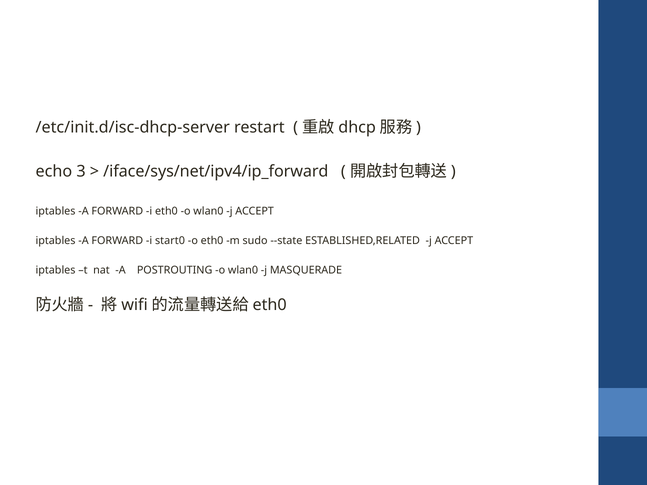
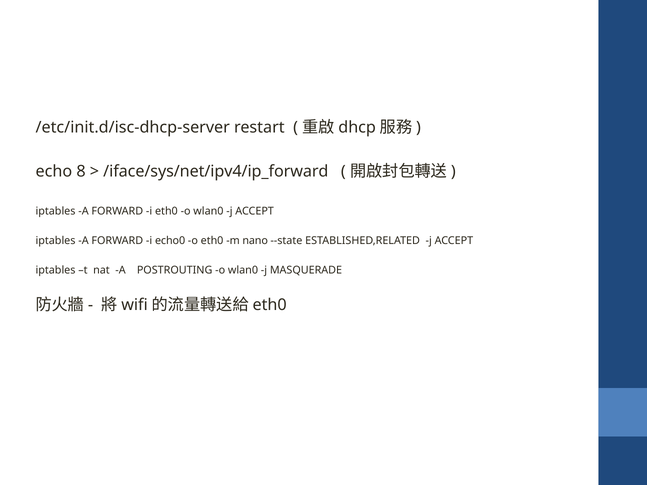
3: 3 -> 8 (81, 171)
start0: start0 -> echo0 (170, 241)
sudo: sudo -> nano (255, 241)
